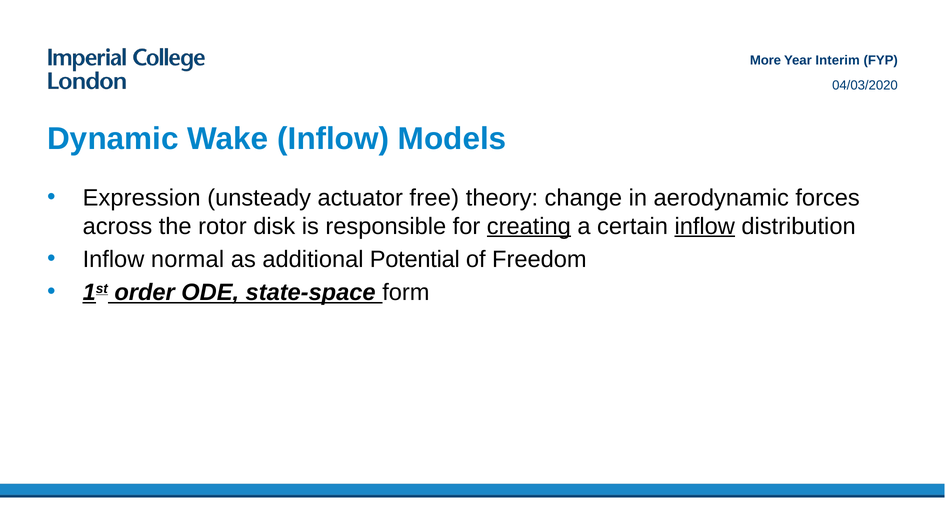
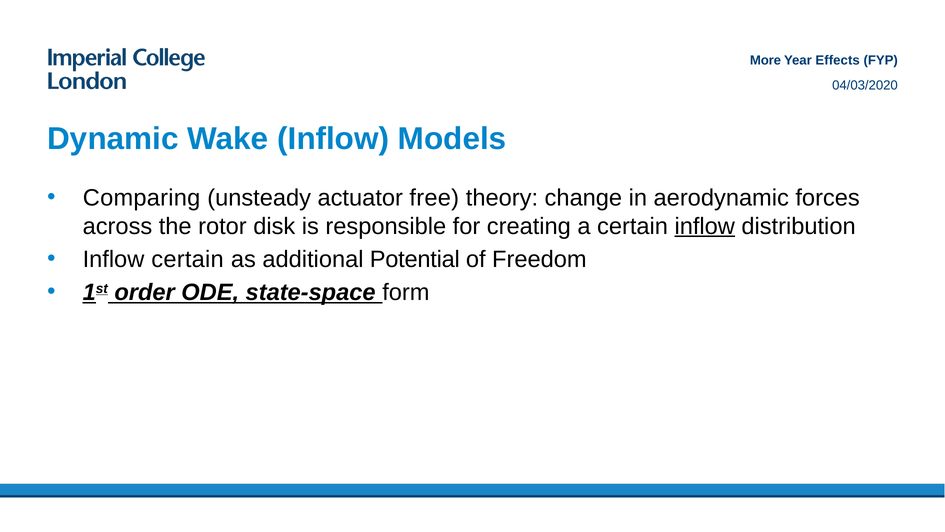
Interim: Interim -> Effects (838, 60)
Expression: Expression -> Comparing (142, 198)
creating underline: present -> none (529, 226)
Inflow normal: normal -> certain (188, 259)
